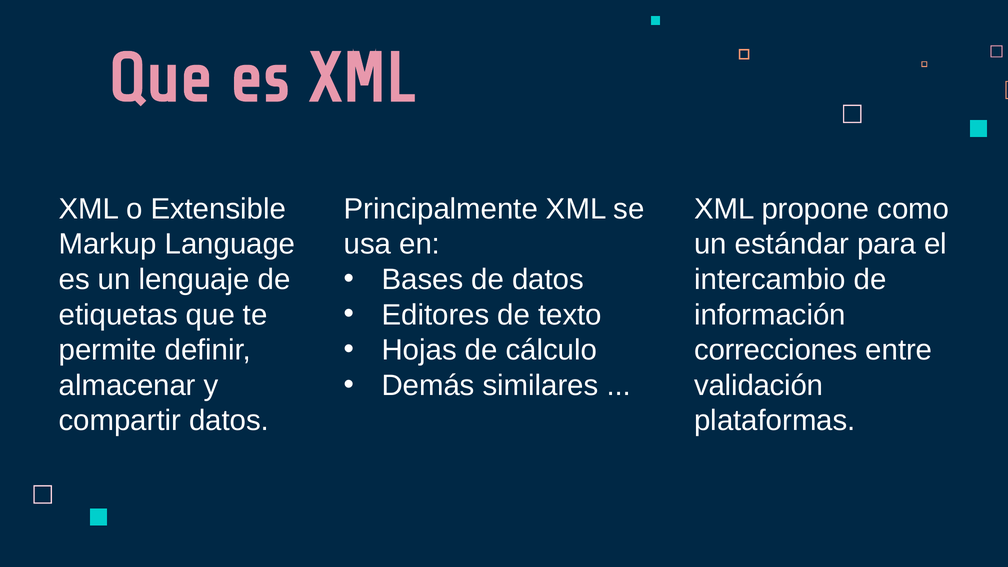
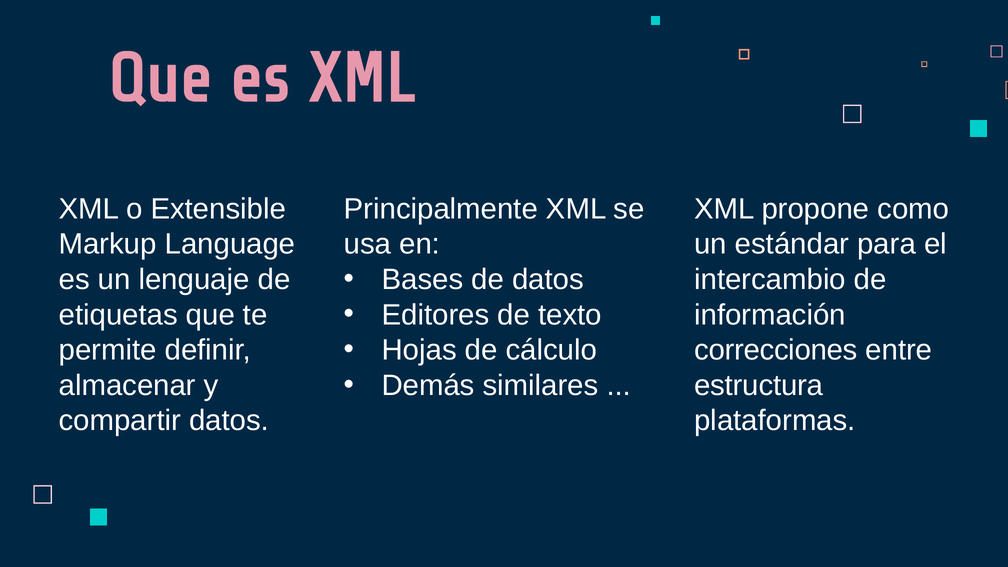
validación: validación -> estructura (759, 385)
